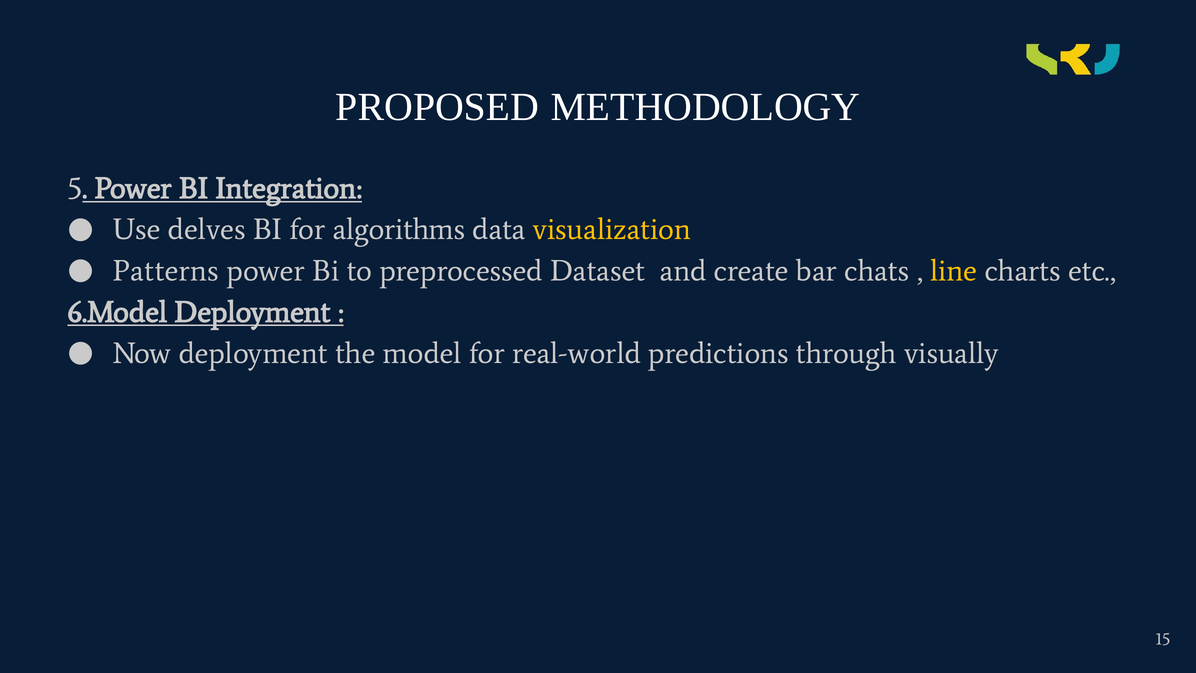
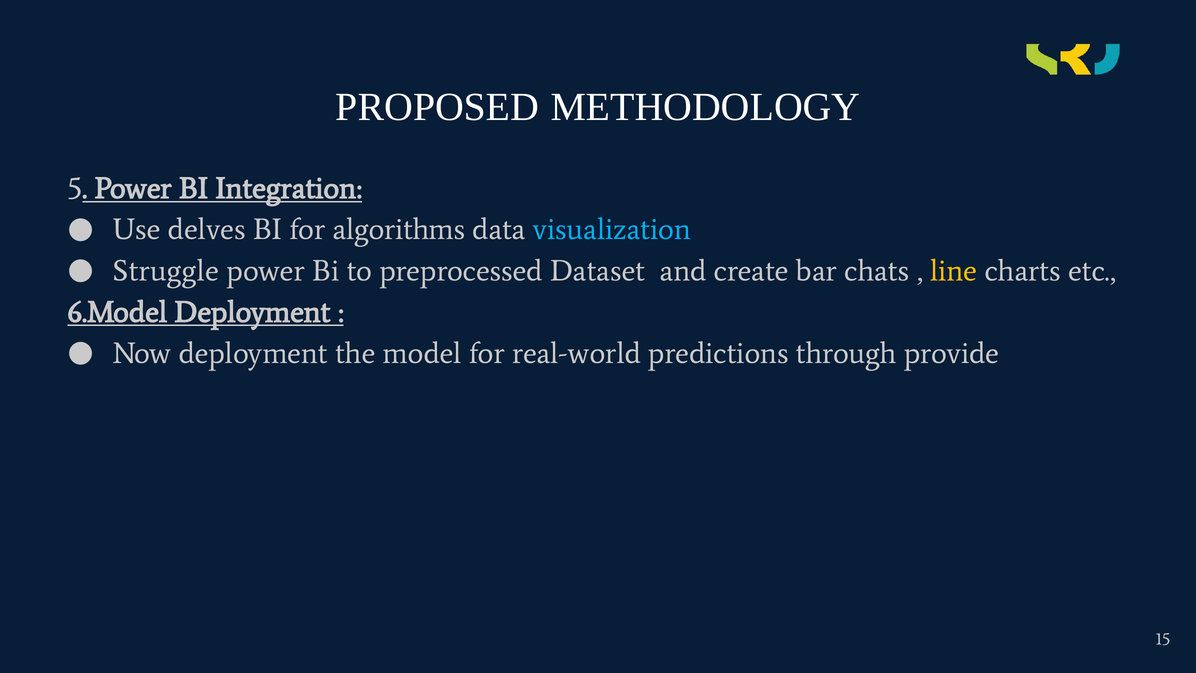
visualization colour: yellow -> light blue (612, 229)
Patterns: Patterns -> Struggle (166, 271)
visually: visually -> provide (952, 353)
